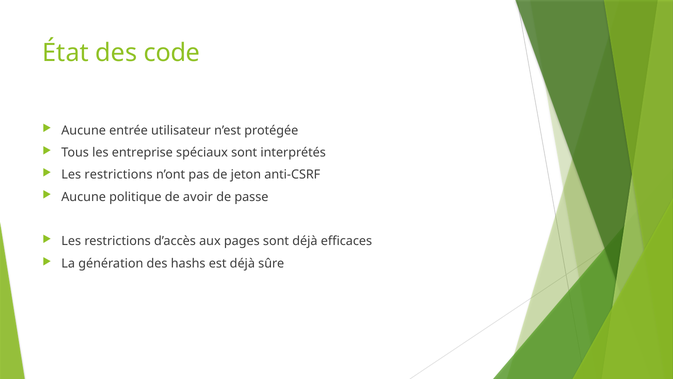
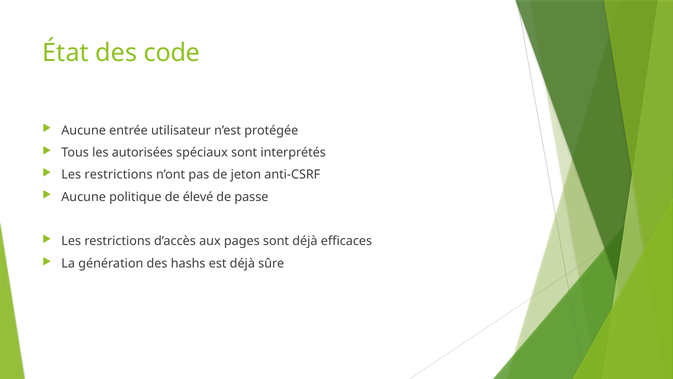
entreprise: entreprise -> autorisées (142, 152)
avoir: avoir -> élevé (198, 197)
